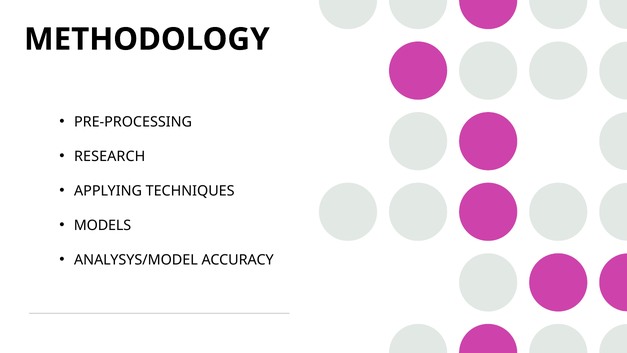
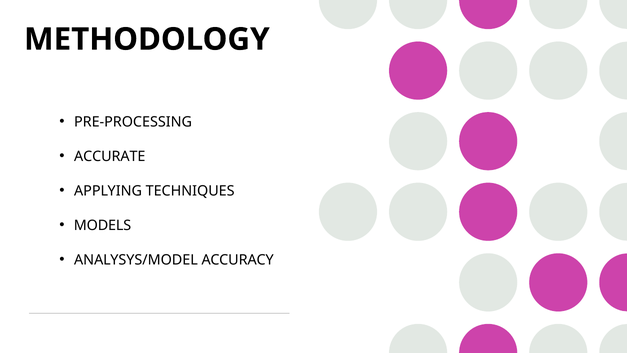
RESEARCH: RESEARCH -> ACCURATE (110, 156)
